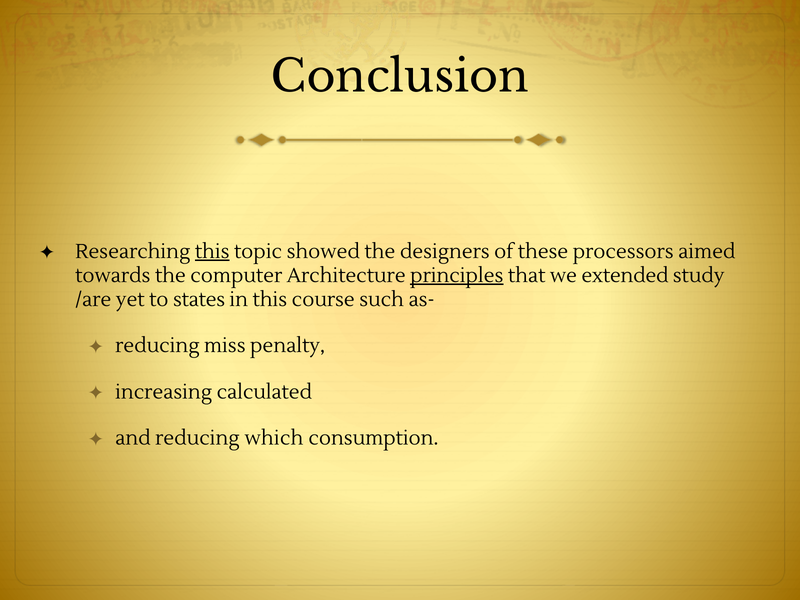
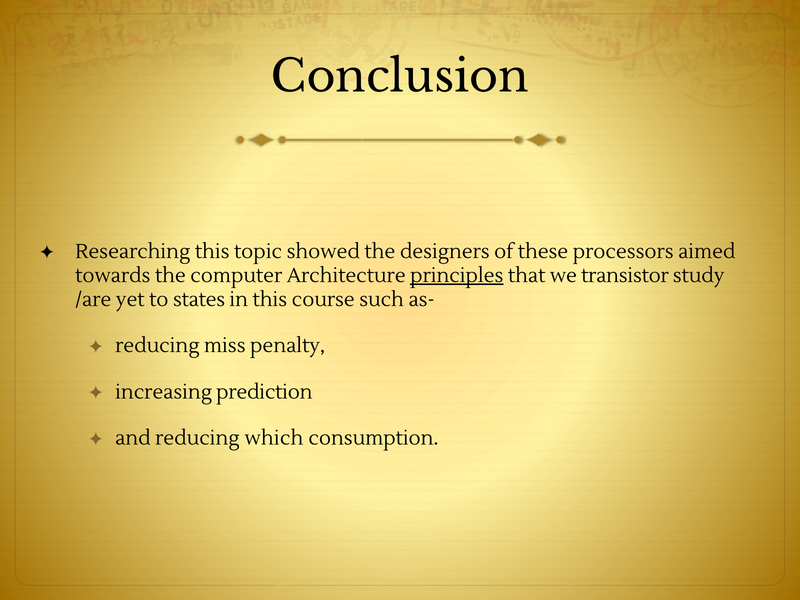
this underline: present -> none (212, 252)
extended: extended -> transistor (625, 276)
calculated: calculated -> prediction (264, 392)
